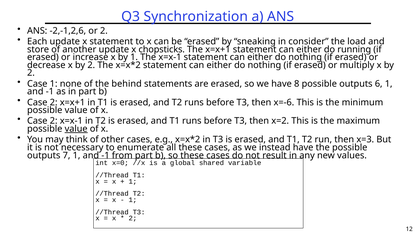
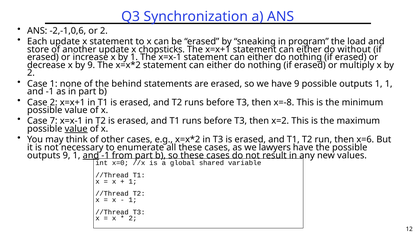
-2,-1,2,6: -2,-1,2,6 -> -2,-1,0,6 (68, 31)
consider: consider -> program (309, 42)
running: running -> without (354, 49)
decrease x by 2: 2 -> 9 (91, 65)
have 8: 8 -> 9 (297, 84)
outputs 6: 6 -> 1 (379, 84)
x=-6: x=-6 -> x=-8 (284, 102)
2: 2 -> 7 (54, 121)
x=3: x=3 -> x=6 (365, 140)
instead: instead -> lawyers (275, 147)
outputs 7: 7 -> 9 (67, 155)
and underline: none -> present (91, 155)
